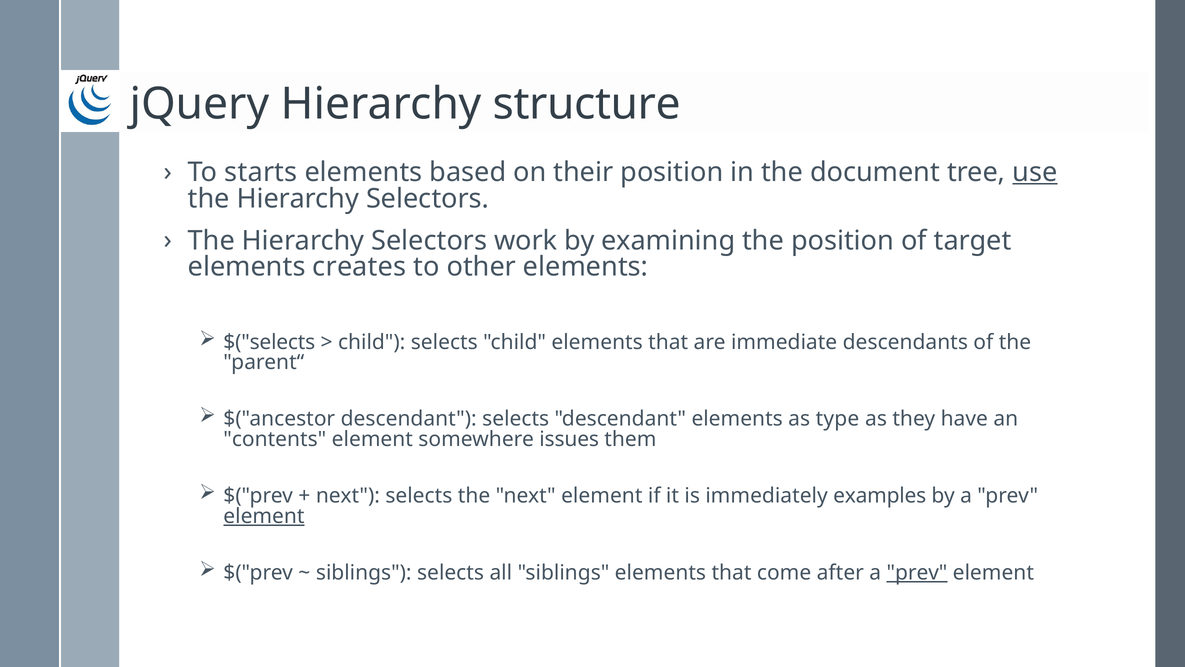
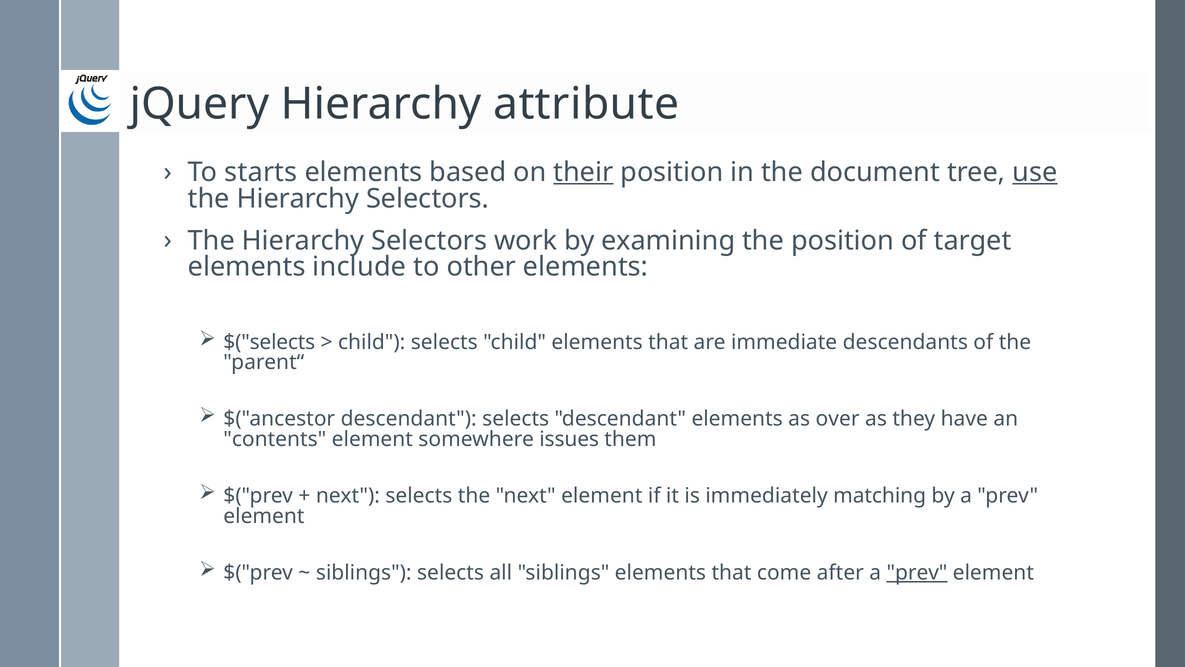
structure: structure -> attribute (586, 104)
their underline: none -> present (583, 172)
creates: creates -> include (359, 267)
type: type -> over (838, 419)
examples: examples -> matching (880, 496)
element underline: present -> none (264, 516)
